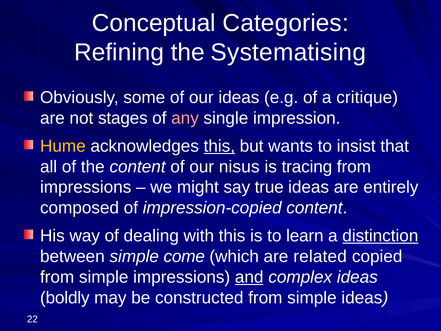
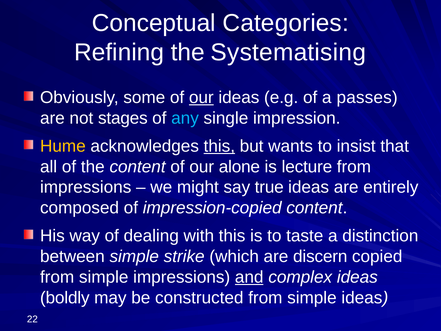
our underline: none -> present (201, 97)
critique: critique -> passes (367, 97)
any colour: pink -> light blue (185, 118)
nisus: nisus -> alone (239, 167)
tracing: tracing -> lecture (307, 167)
learn: learn -> taste (305, 236)
distinction underline: present -> none (380, 236)
come: come -> strike (184, 256)
related: related -> discern (320, 256)
